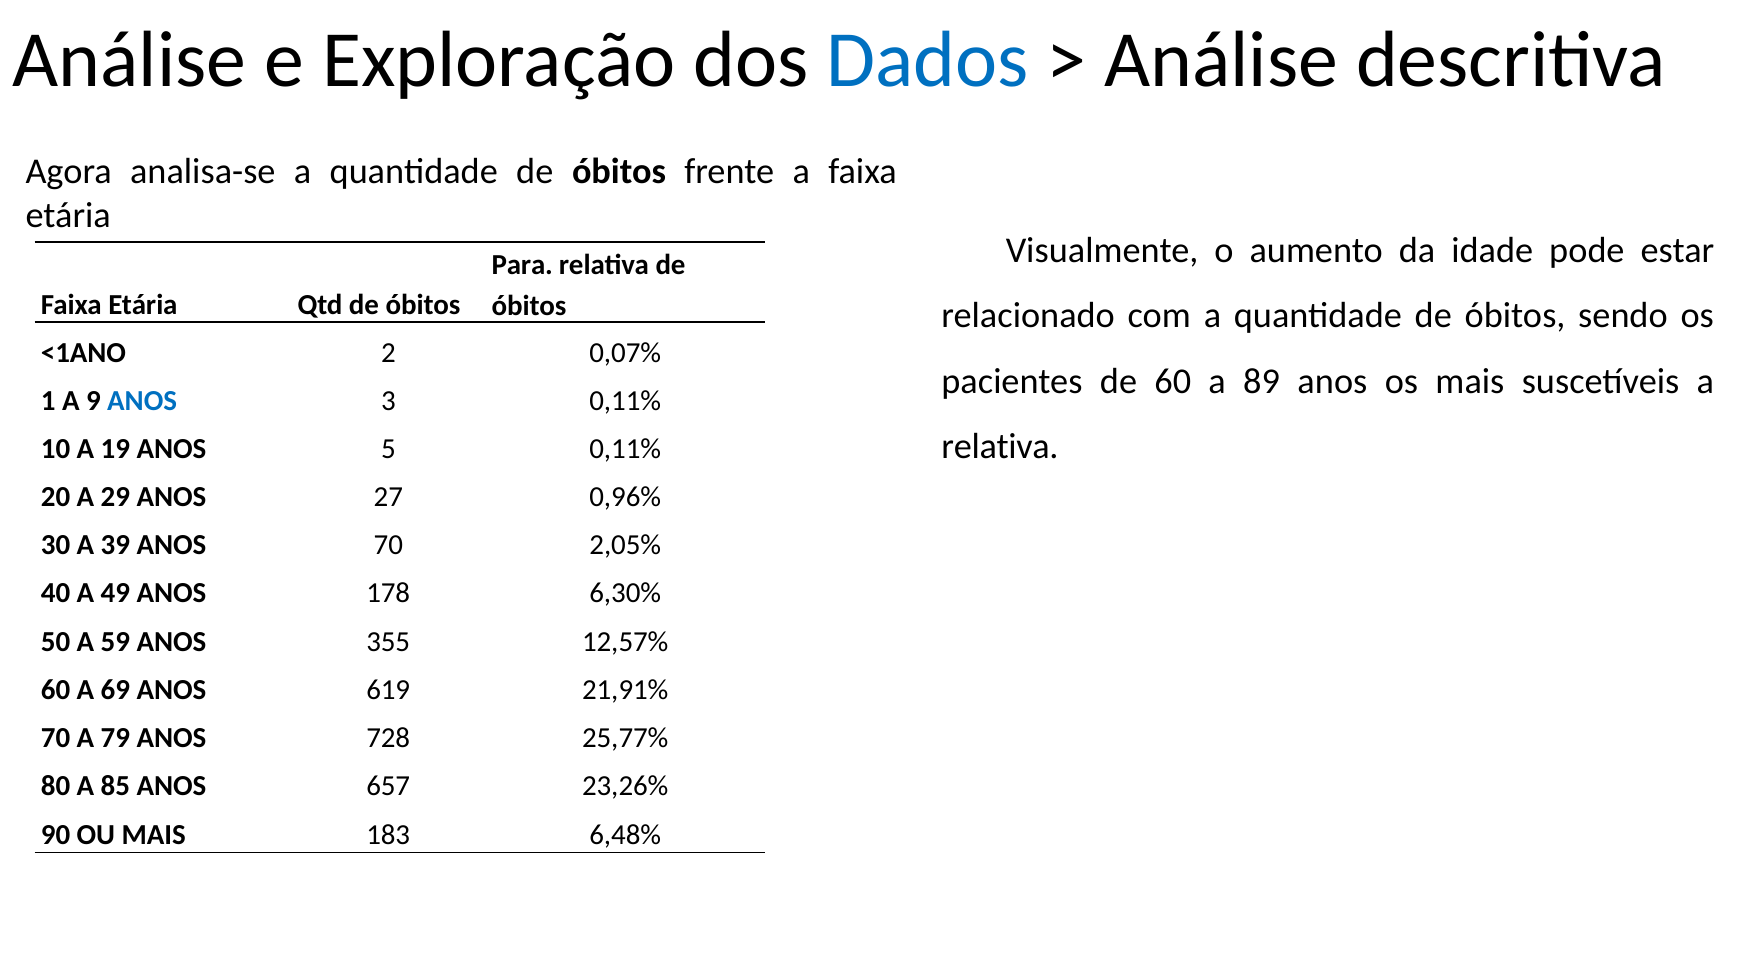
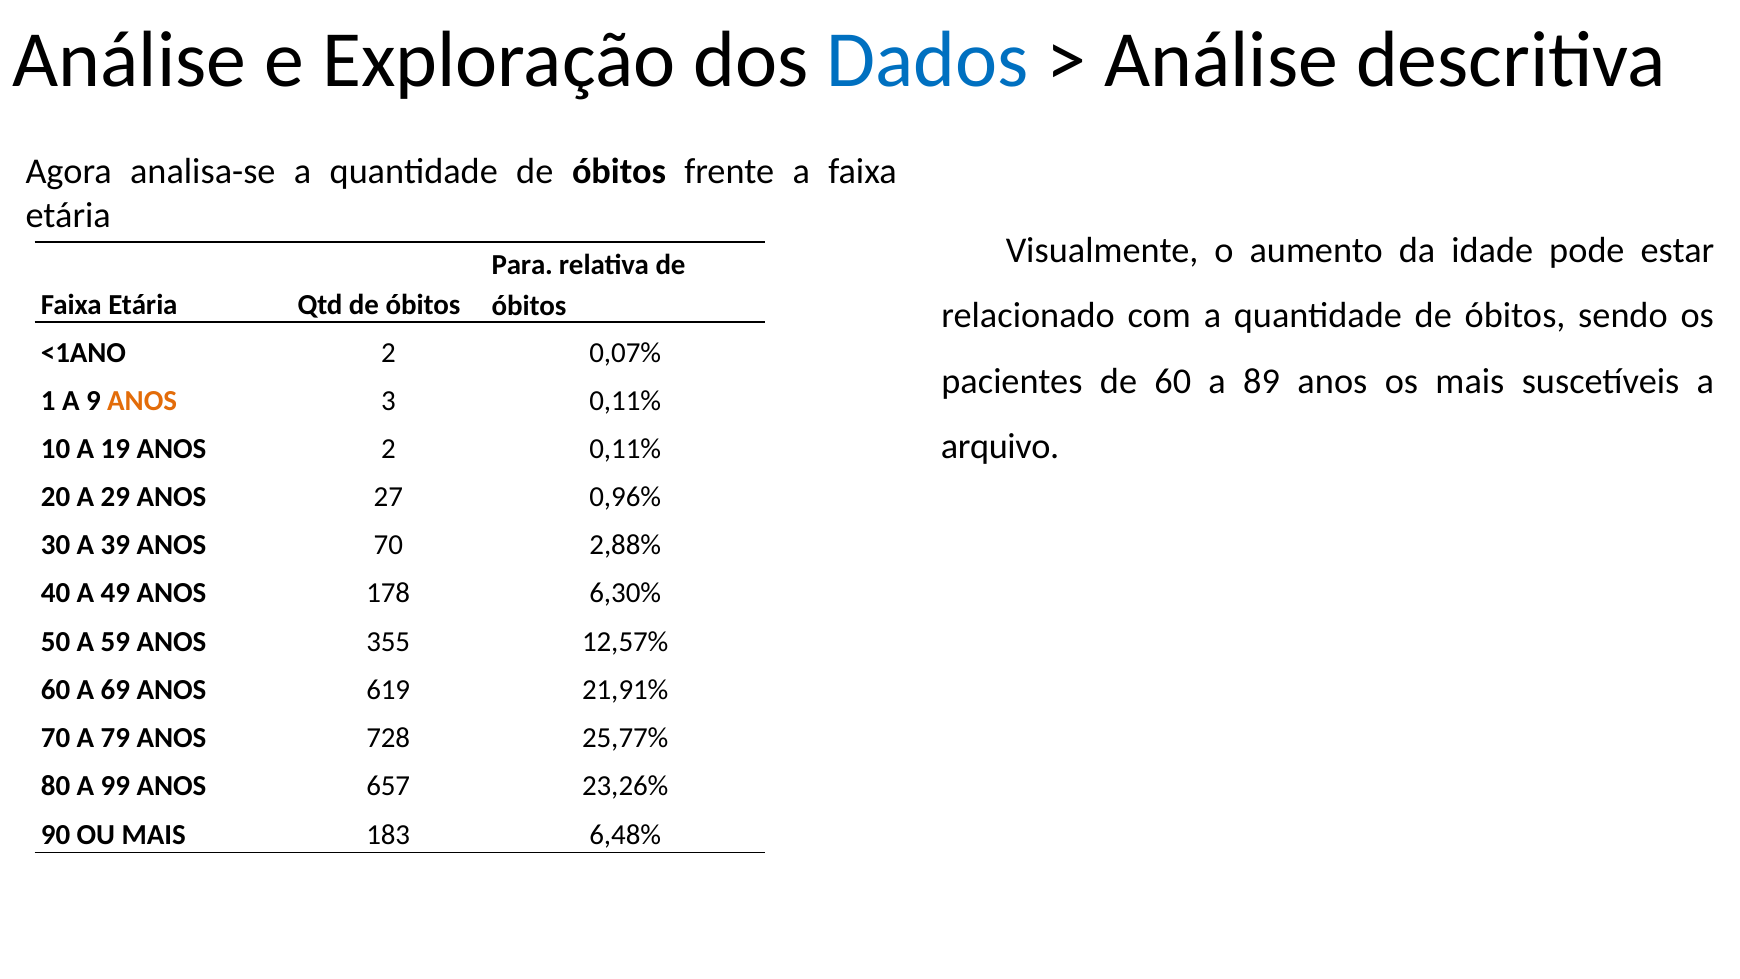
ANOS colour: blue -> orange (142, 401)
relativa: relativa -> arquivo (1000, 446)
ANOS 5: 5 -> 2 (388, 449)
2,05%: 2,05% -> 2,88% (625, 545)
85: 85 -> 99 (115, 786)
